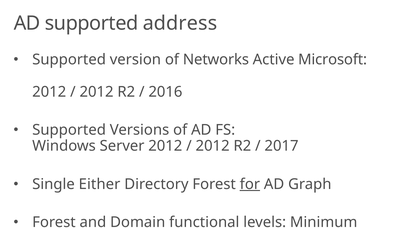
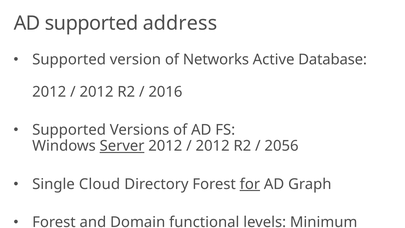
Microsoft: Microsoft -> Database (333, 60)
Server underline: none -> present (122, 146)
2017: 2017 -> 2056 (282, 146)
Either: Either -> Cloud (99, 184)
